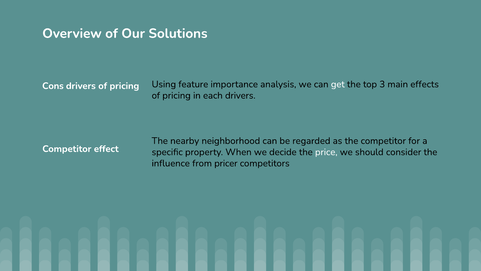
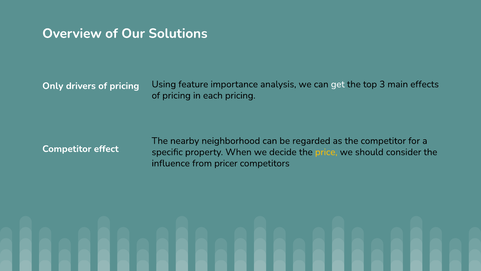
Cons: Cons -> Only (53, 86)
each drivers: drivers -> pricing (240, 95)
price colour: white -> yellow (326, 152)
